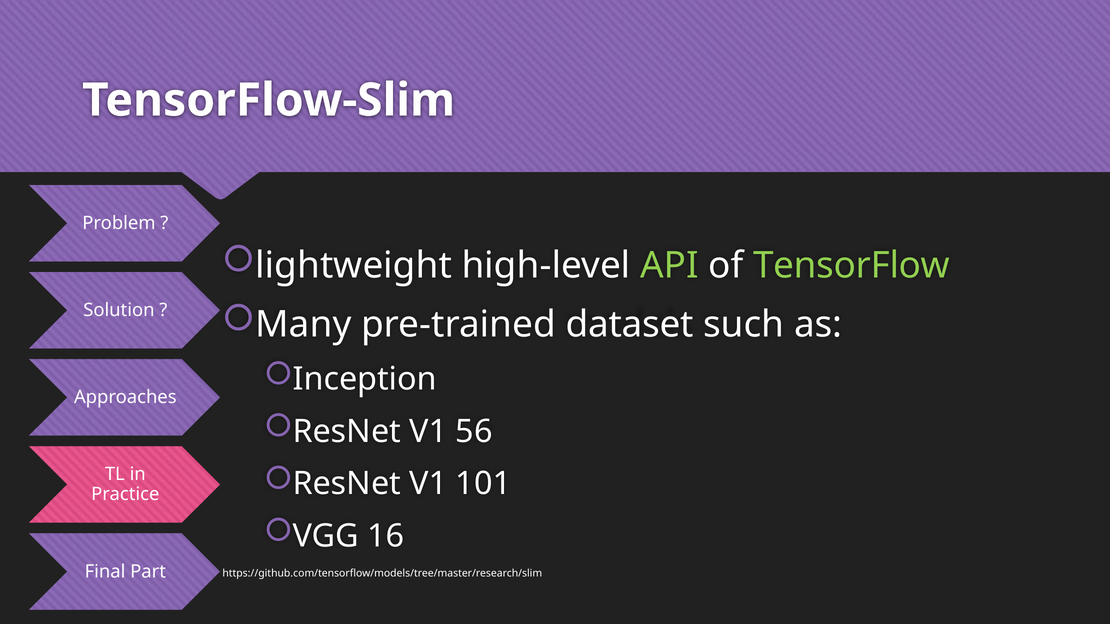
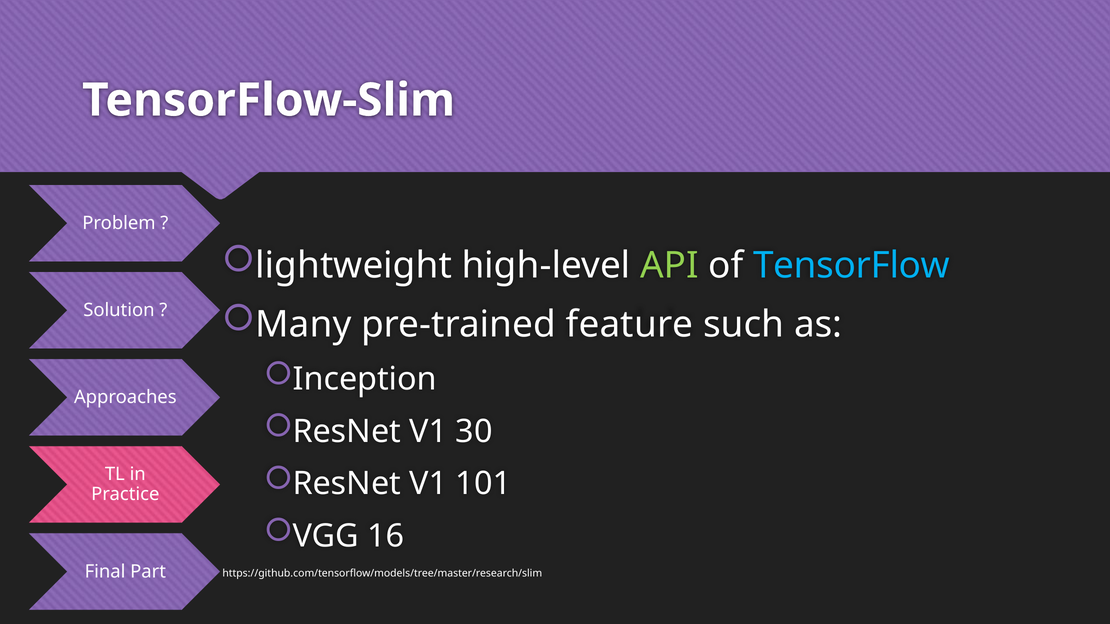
TensorFlow colour: light green -> light blue (852, 266)
dataset: dataset -> feature (629, 325)
56: 56 -> 30 (474, 432)
